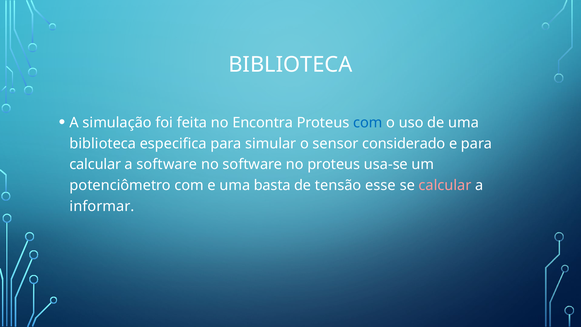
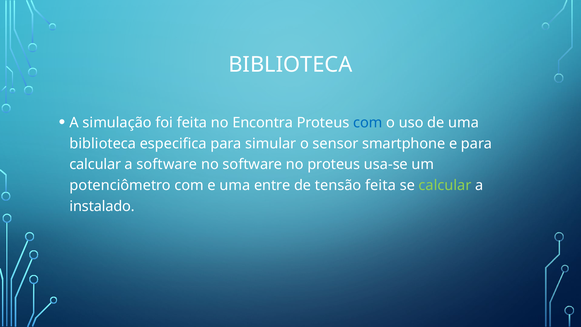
considerado: considerado -> smartphone (404, 144)
basta: basta -> entre (272, 185)
tensão esse: esse -> feita (380, 185)
calcular colour: pink -> light green (445, 185)
informar: informar -> instalado (102, 206)
